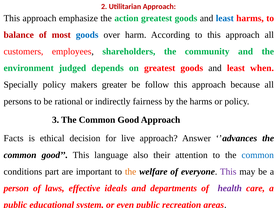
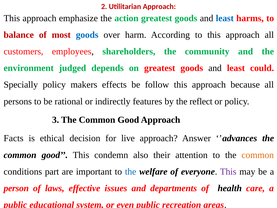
when: when -> could (262, 68)
greater: greater -> effects (114, 85)
fairness: fairness -> features (147, 101)
the harms: harms -> reflect (201, 101)
language: language -> condemn (111, 155)
common colour: blue -> orange (258, 155)
the colour: orange -> blue (131, 171)
ideals: ideals -> issues (116, 188)
health colour: purple -> black (230, 188)
